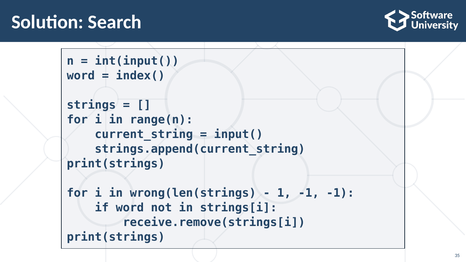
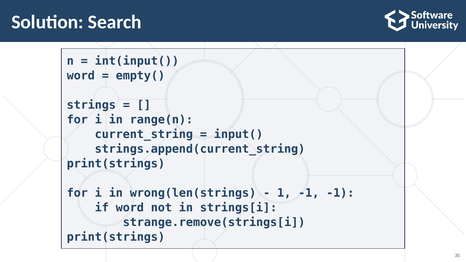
index(: index( -> empty( (140, 76)
receive.remove(strings[i: receive.remove(strings[i -> strange.remove(strings[i (214, 222)
